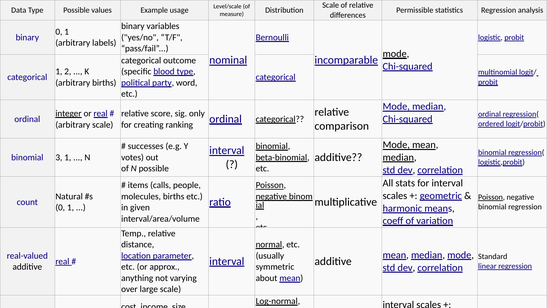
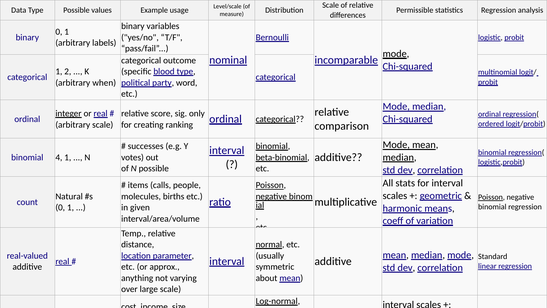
arbitrary births: births -> when (104, 83)
3: 3 -> 4 (59, 157)
